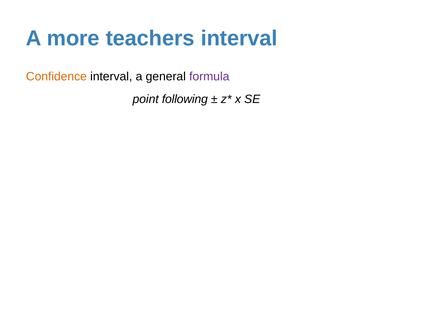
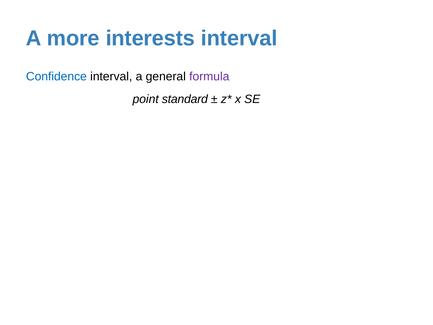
teachers: teachers -> interests (150, 38)
Confidence colour: orange -> blue (56, 76)
following: following -> standard (185, 99)
